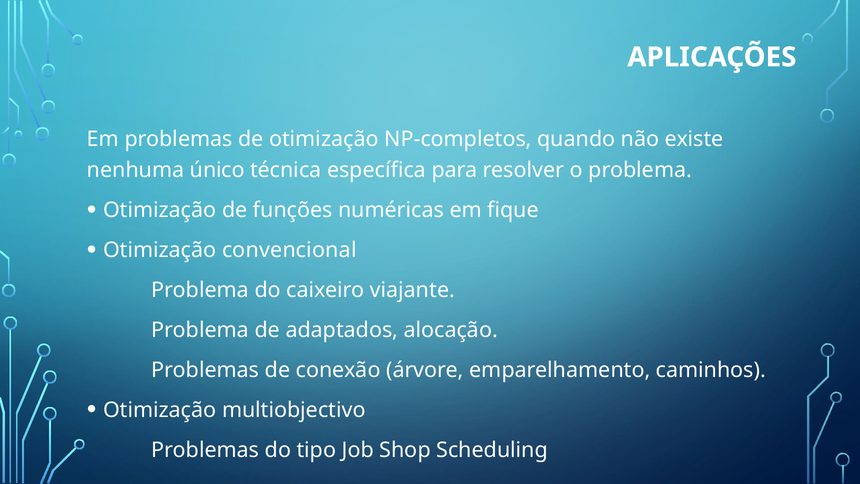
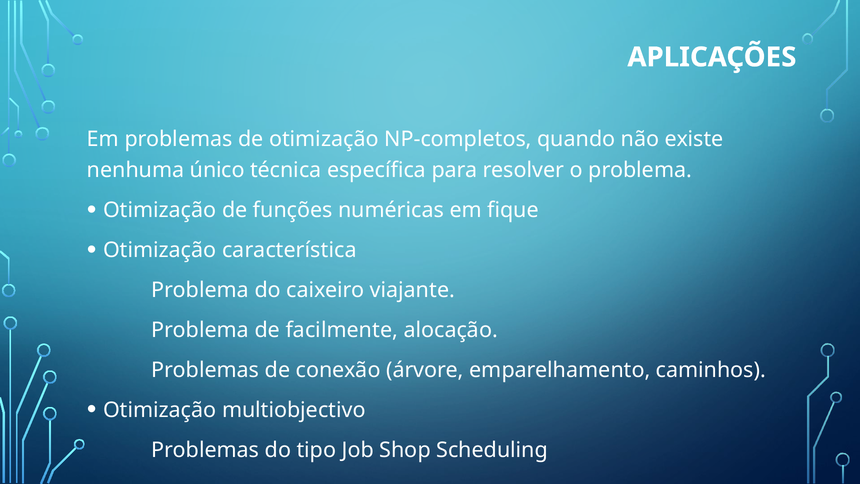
convencional: convencional -> característica (289, 250)
adaptados: adaptados -> facilmente (342, 330)
